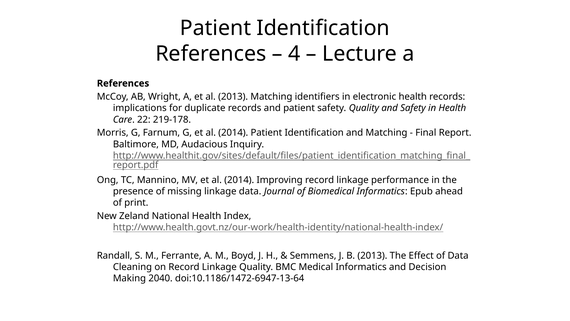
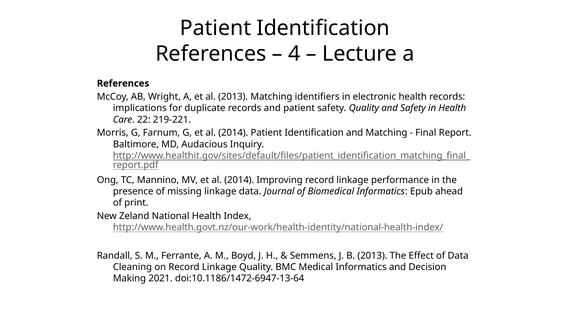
219-178: 219-178 -> 219-221 (172, 119)
2040: 2040 -> 2021 (161, 278)
